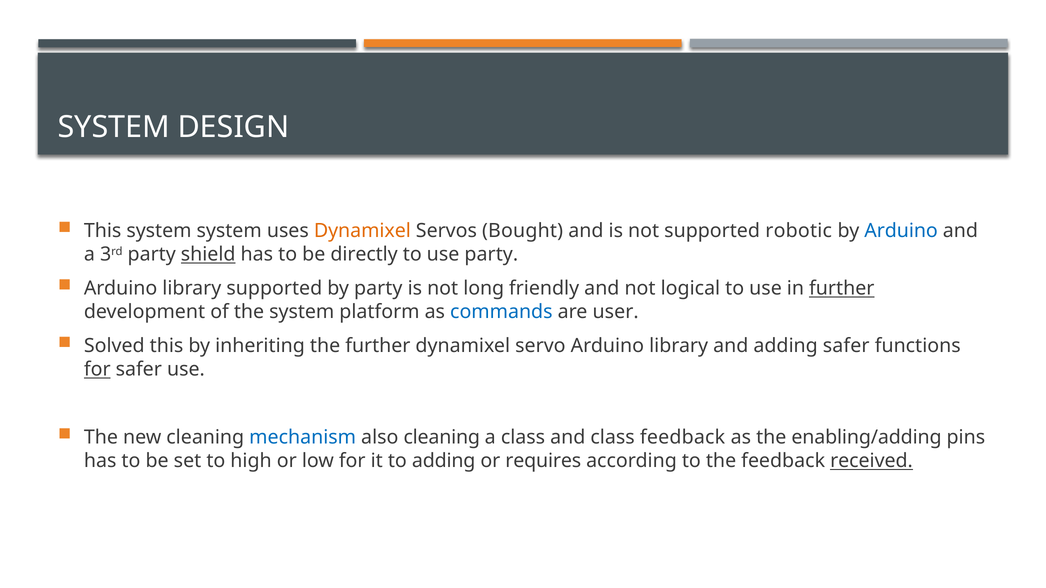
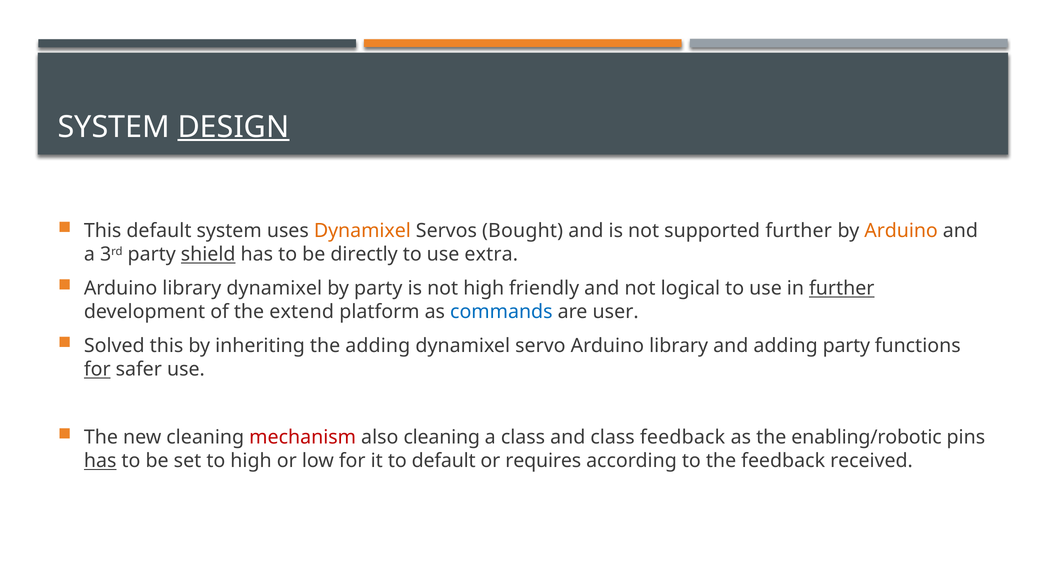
DESIGN underline: none -> present (234, 127)
This system: system -> default (159, 231)
supported robotic: robotic -> further (799, 231)
Arduino colour: blue -> orange (901, 231)
use party: party -> extra (491, 255)
library supported: supported -> dynamixel (274, 289)
not long: long -> high (484, 289)
the system: system -> extend (302, 312)
the further: further -> adding (378, 346)
adding safer: safer -> party (846, 346)
mechanism colour: blue -> red (303, 438)
enabling/adding: enabling/adding -> enabling/robotic (867, 438)
has underline: none -> present (100, 461)
to adding: adding -> default (444, 461)
received underline: present -> none (872, 461)
